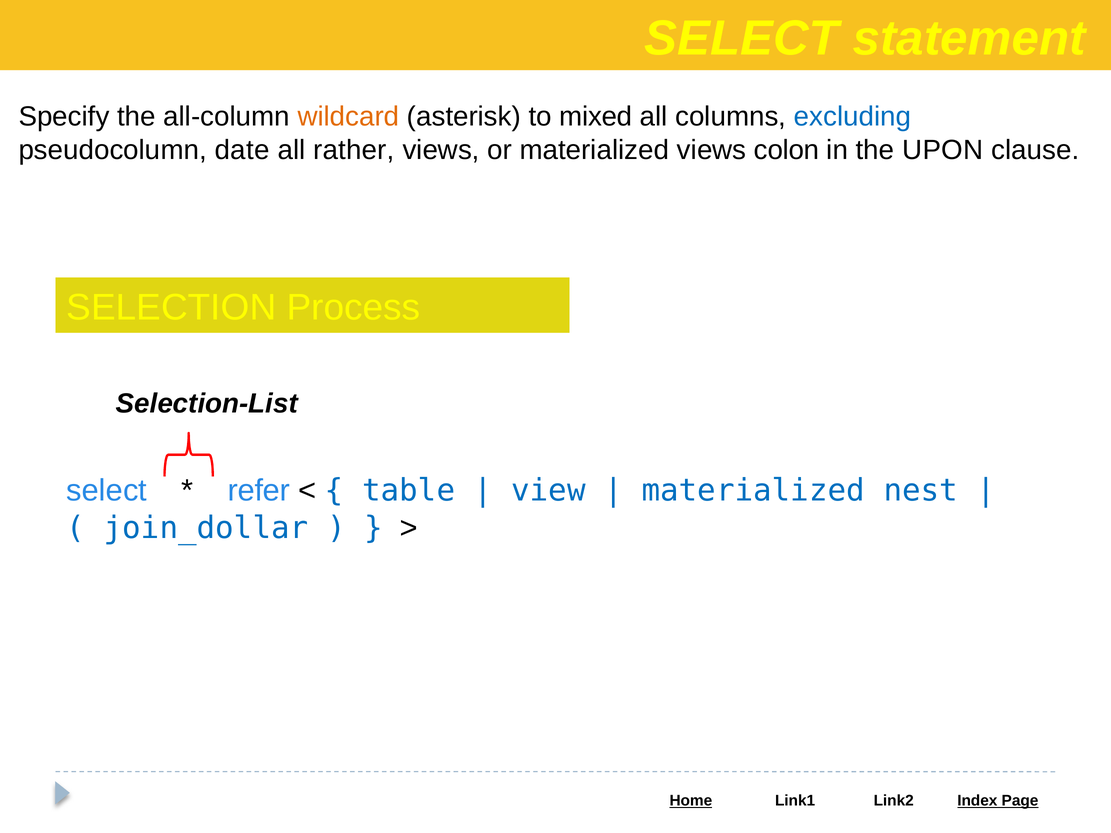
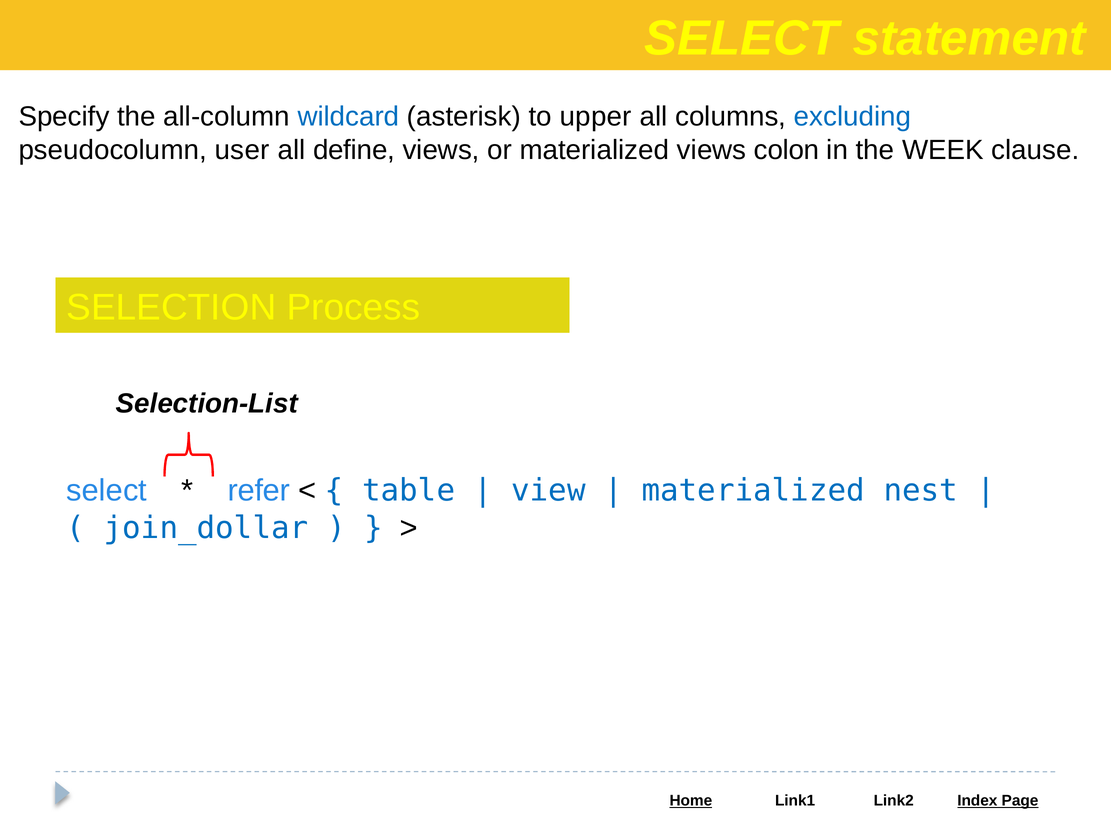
wildcard colour: orange -> blue (348, 117)
mixed: mixed -> upper (596, 117)
date: date -> user (242, 150)
rather: rather -> define (354, 150)
UPON: UPON -> WEEK (943, 150)
